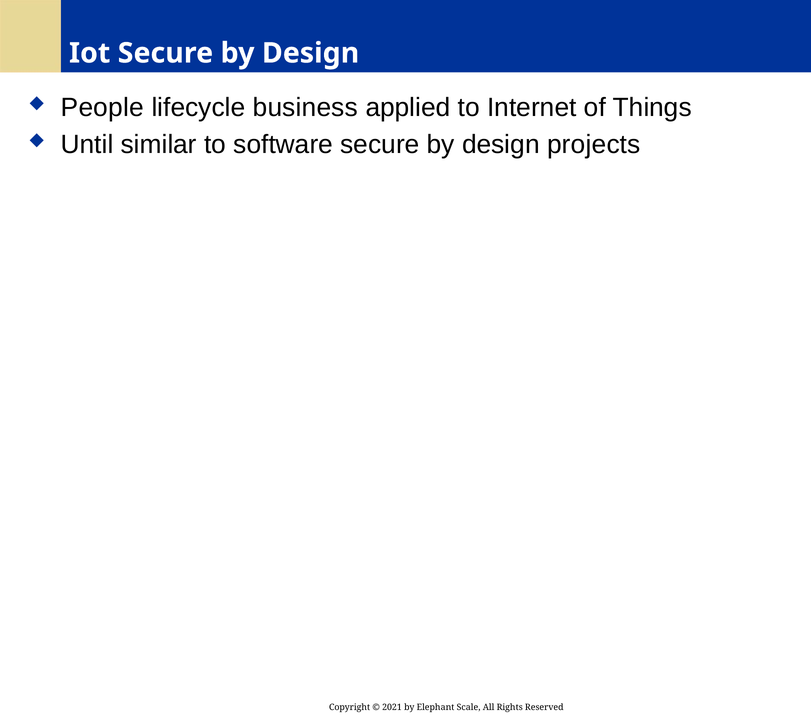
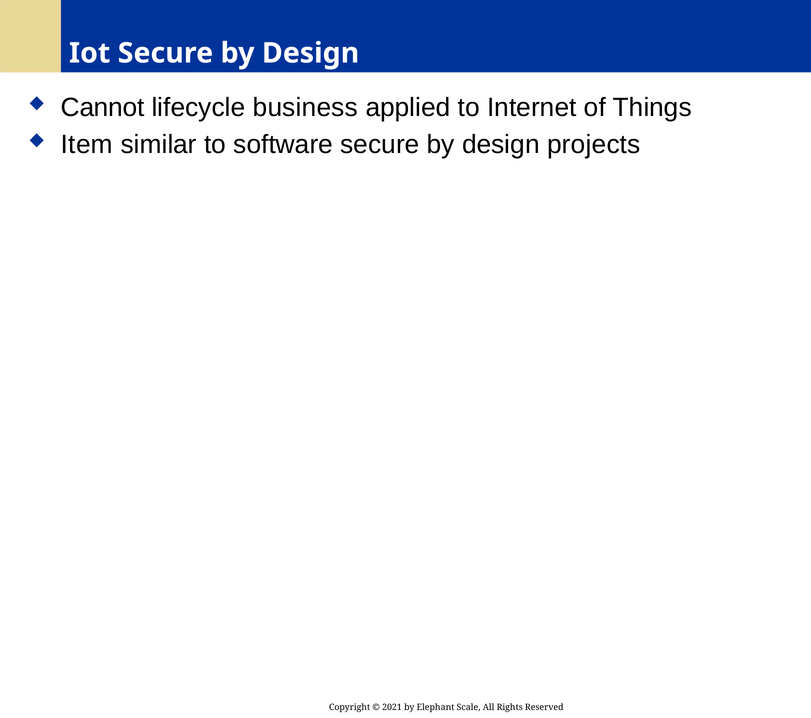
People: People -> Cannot (103, 108)
Until: Until -> Item (87, 145)
